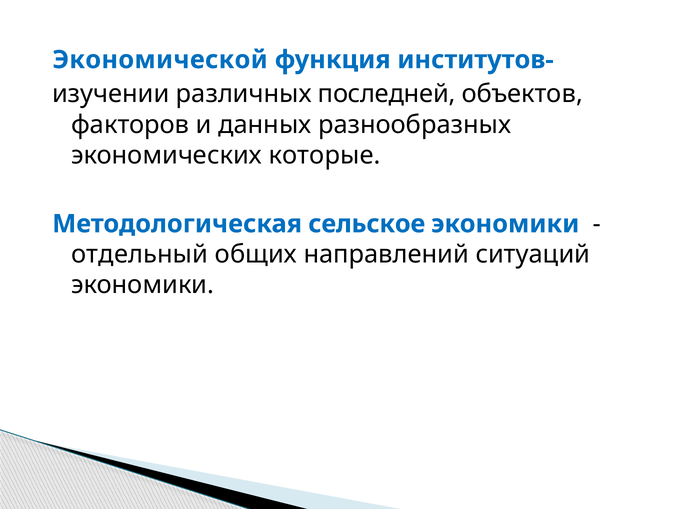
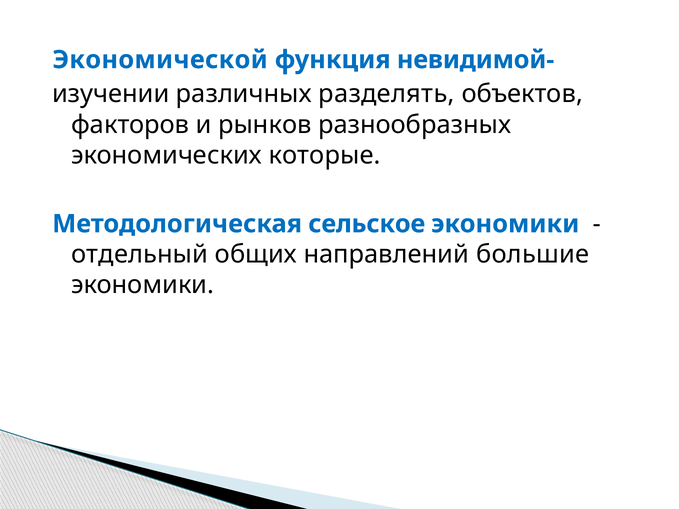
институтов-: институтов- -> невидимой- (476, 60)
последней: последней -> разделять (386, 94)
данных: данных -> рынков (265, 125)
ситуаций: ситуаций -> большие (533, 255)
